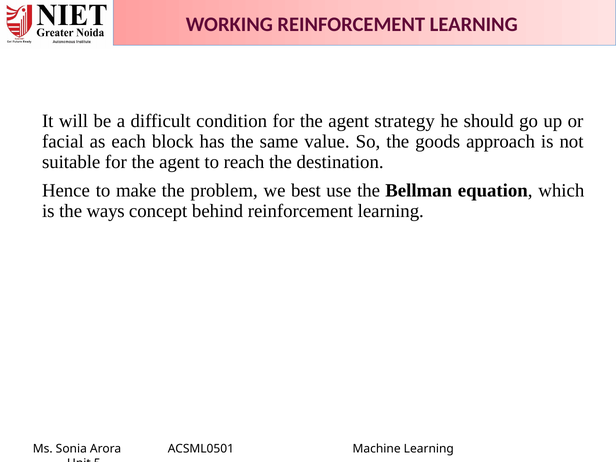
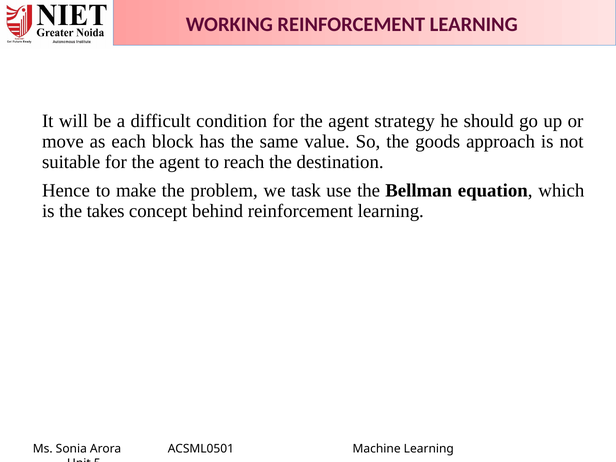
facial: facial -> move (63, 142)
best: best -> task (306, 191)
ways: ways -> takes (106, 211)
